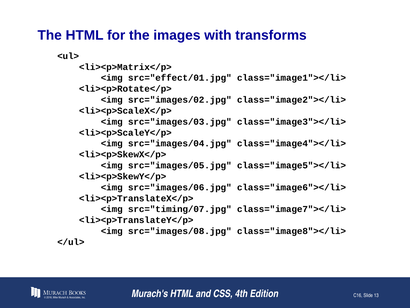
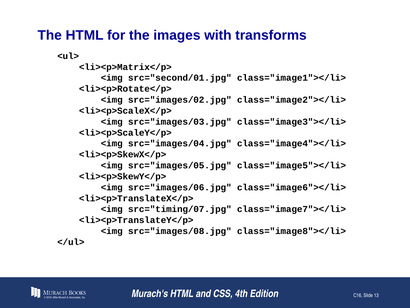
src="effect/01.jpg: src="effect/01.jpg -> src="second/01.jpg (180, 78)
